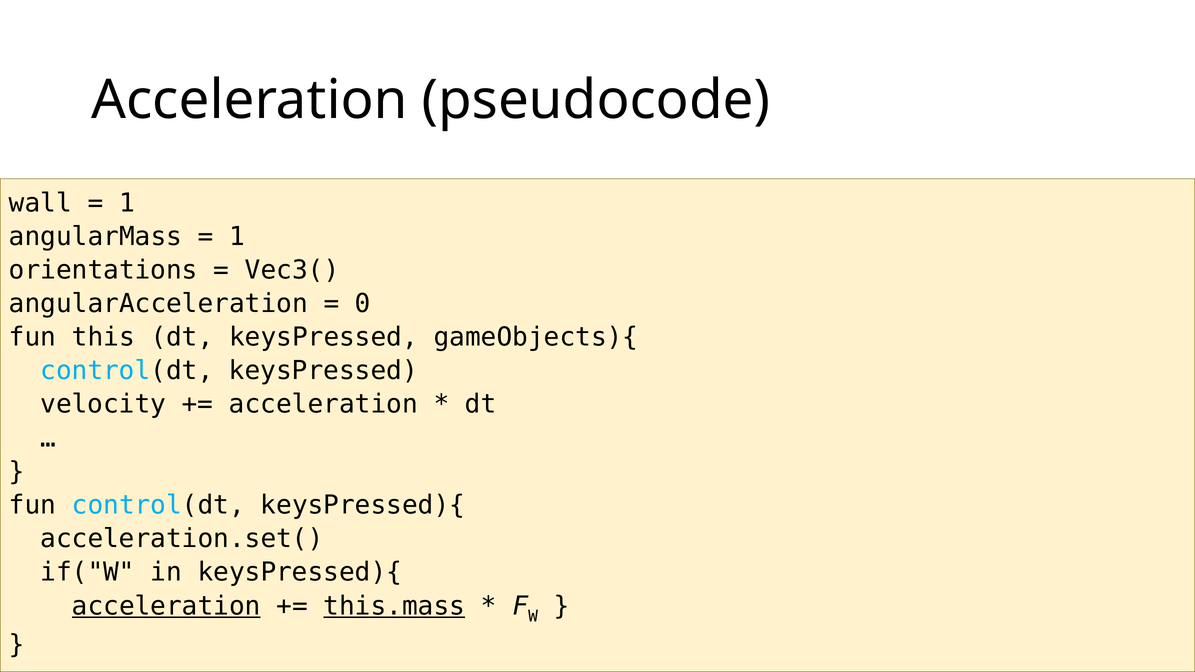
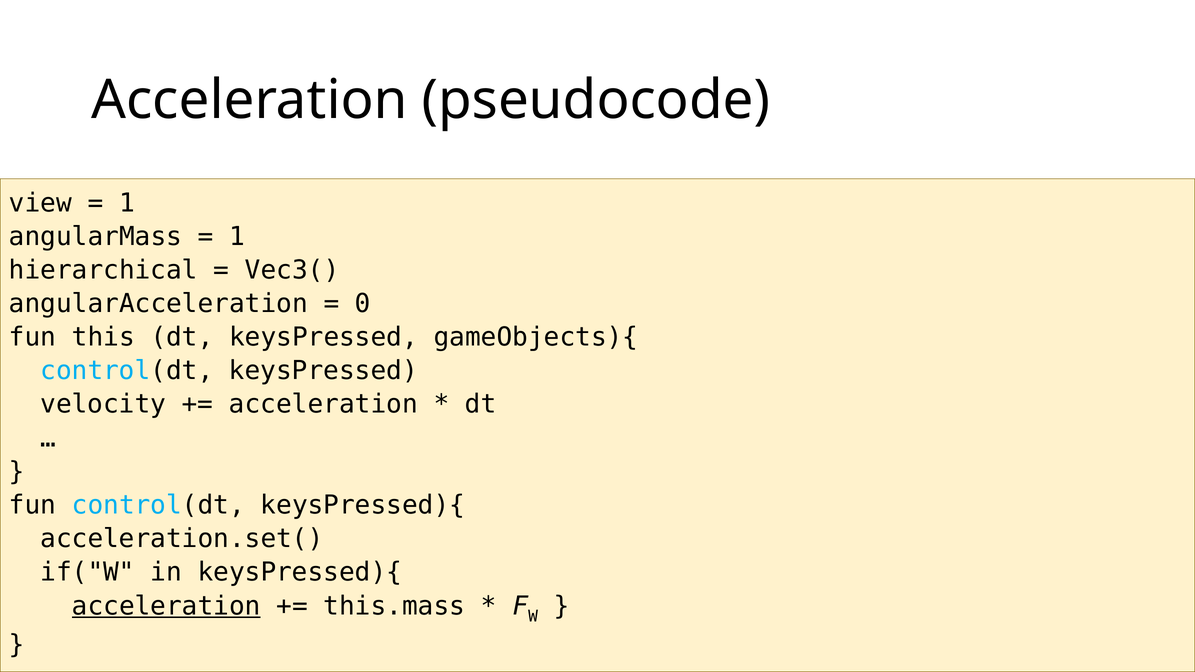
wall: wall -> view (40, 203)
orientations: orientations -> hierarchical (103, 270)
this.mass underline: present -> none (394, 606)
